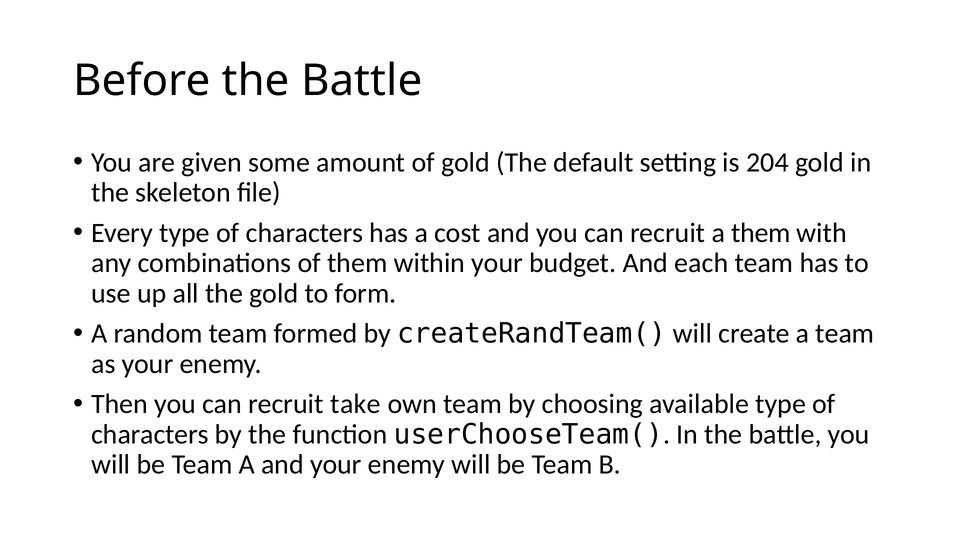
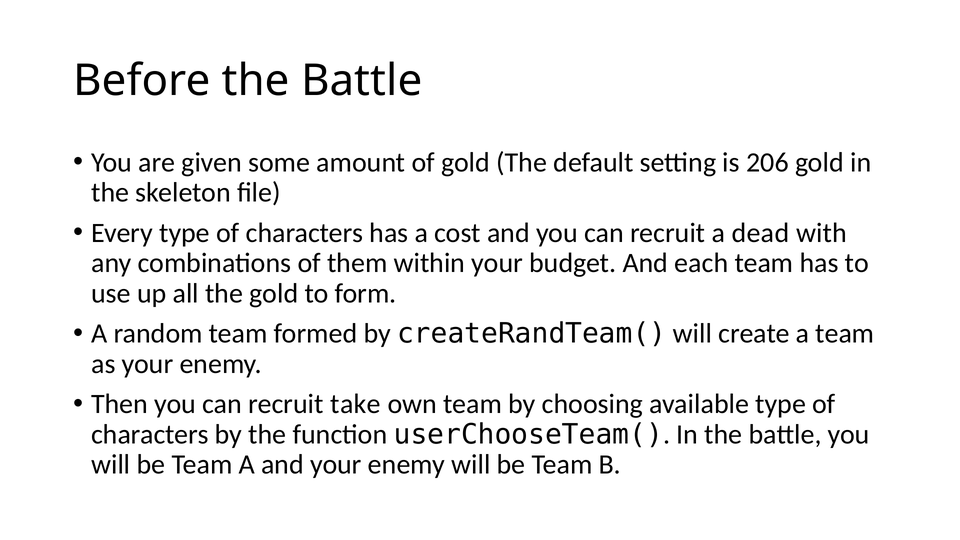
204: 204 -> 206 (767, 162)
a them: them -> dead (761, 233)
